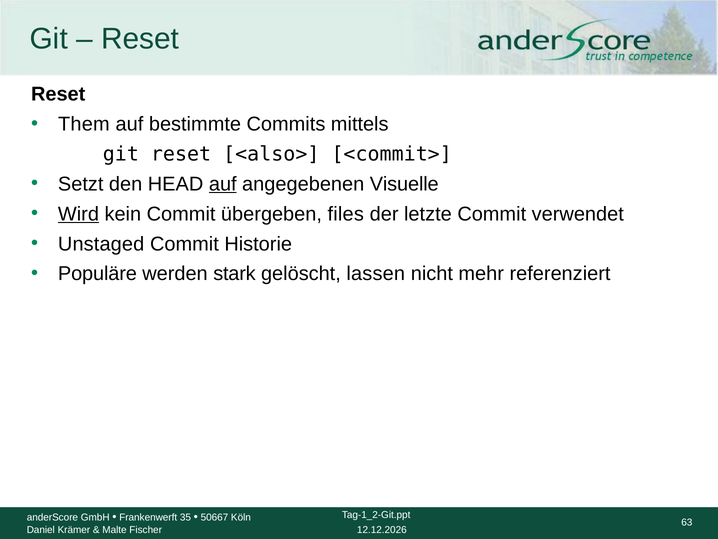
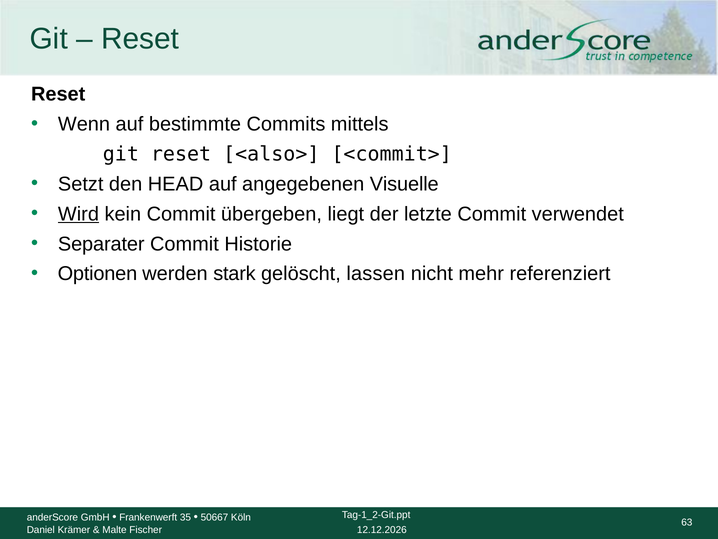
Them: Them -> Wenn (84, 124)
auf underline: present -> none (223, 184)
files: files -> liegt (346, 214)
Unstaged: Unstaged -> Separater (101, 244)
Populäre: Populäre -> Optionen (97, 274)
